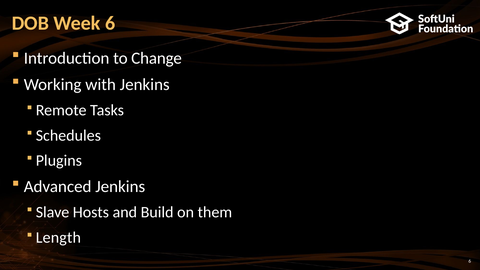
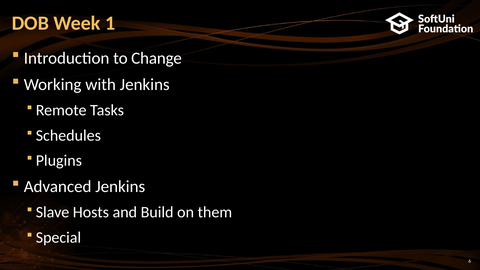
Week 6: 6 -> 1 (110, 23)
Length: Length -> Special (58, 238)
